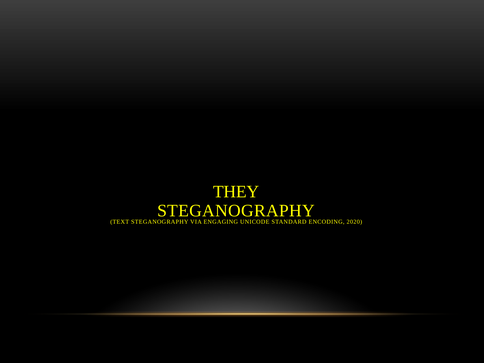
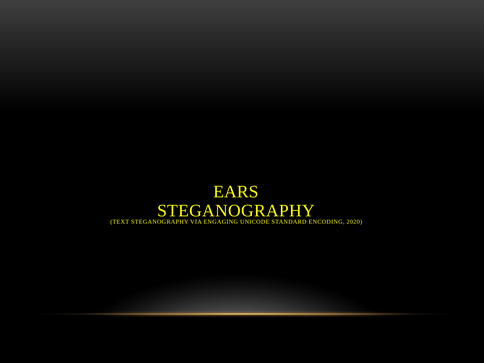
THEY: THEY -> EARS (236, 192)
